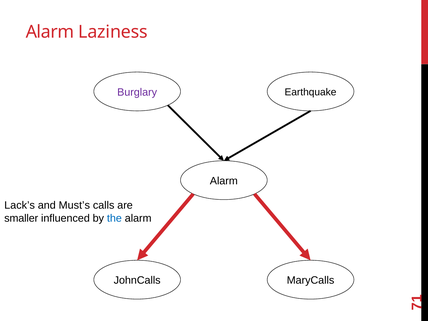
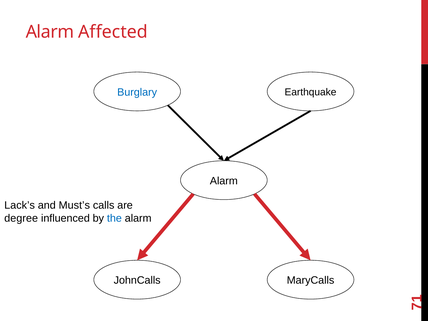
Laziness: Laziness -> Affected (113, 32)
Burglary colour: purple -> blue (137, 92)
smaller: smaller -> degree (21, 218)
